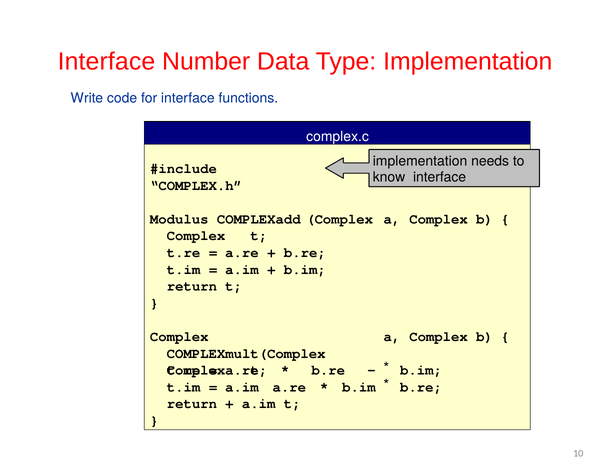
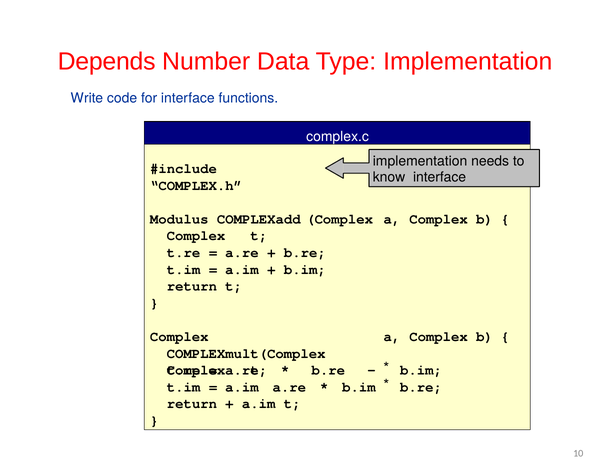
Interface: Interface -> Depends (107, 61)
